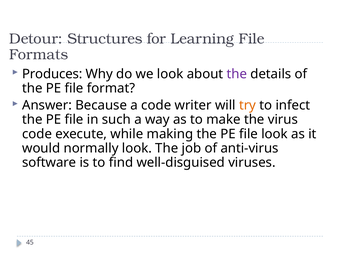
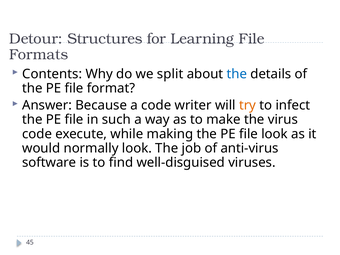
Produces: Produces -> Contents (52, 74)
we look: look -> split (170, 74)
the colour: purple -> blue (237, 74)
